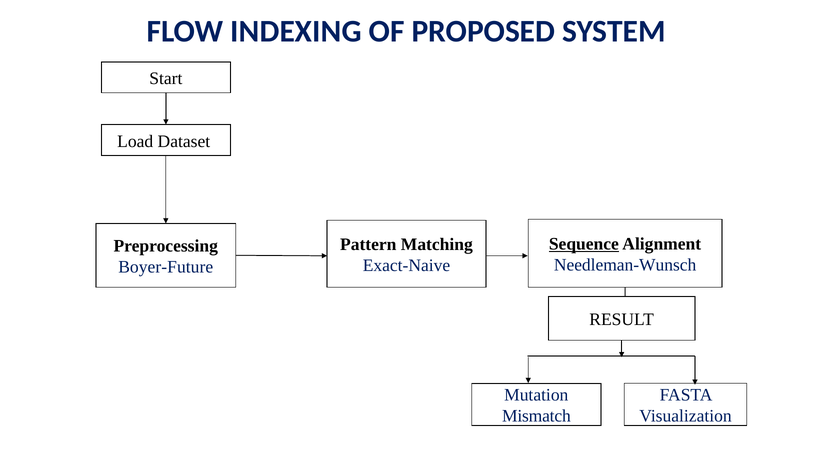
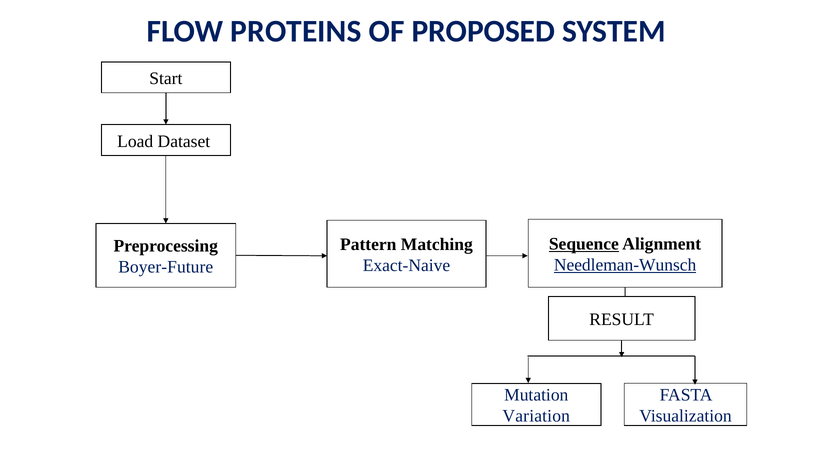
INDEXING: INDEXING -> PROTEINS (296, 31)
Needleman-Wunsch underline: none -> present (625, 265)
Mismatch: Mismatch -> Variation (536, 416)
